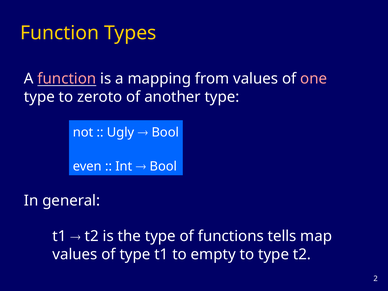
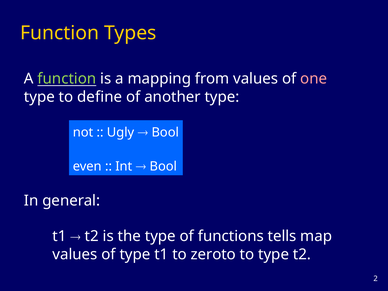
function colour: pink -> light green (67, 79)
zeroto: zeroto -> define (100, 97)
empty: empty -> zeroto (213, 254)
